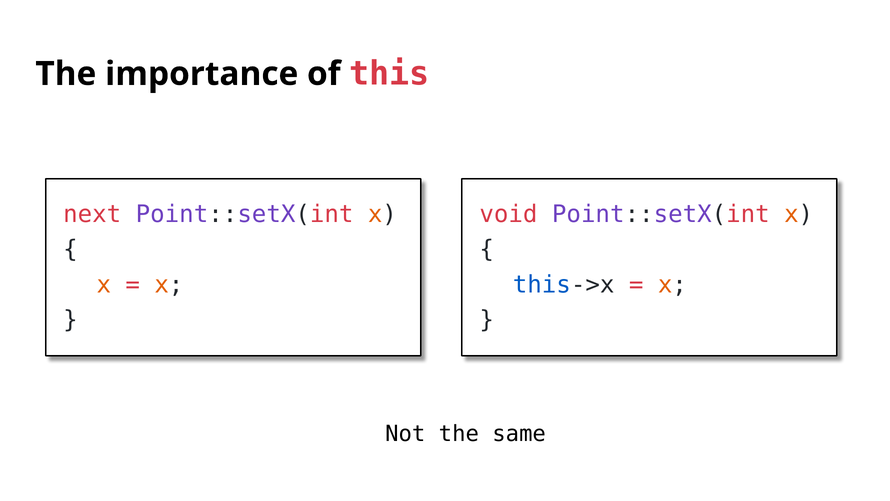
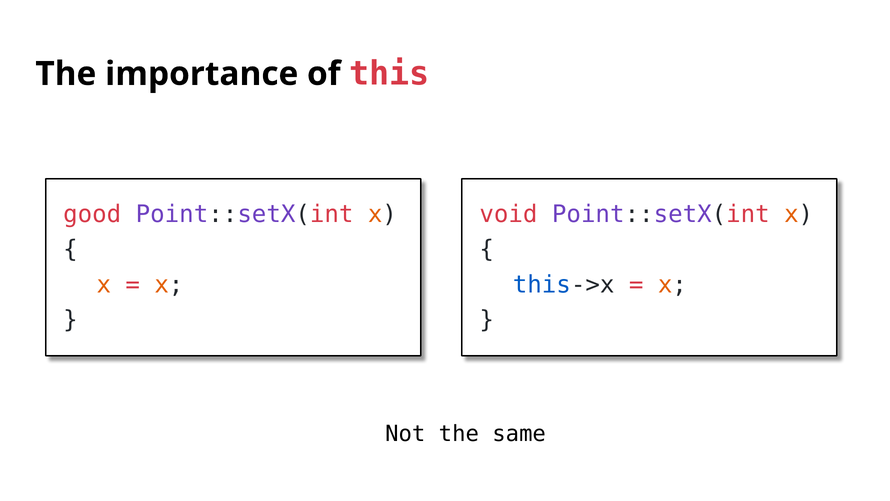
next: next -> good (92, 214)
